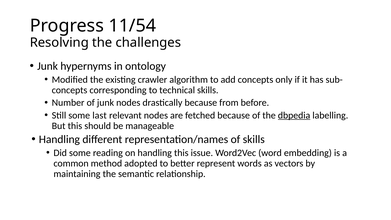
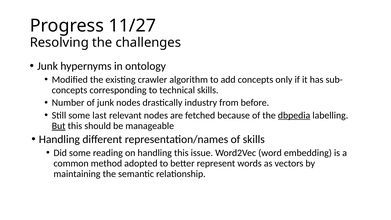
11/54: 11/54 -> 11/27 (132, 26)
drastically because: because -> industry (201, 103)
But underline: none -> present (59, 126)
